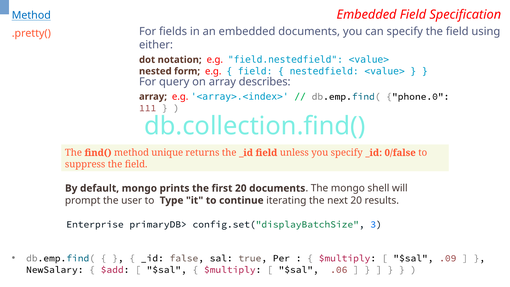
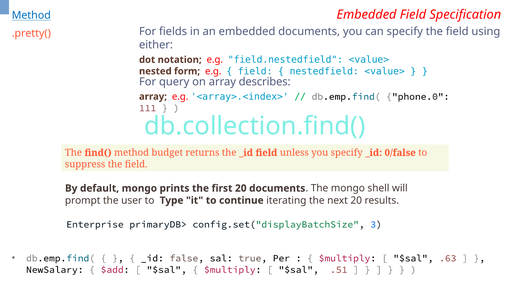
unique: unique -> budget (167, 153)
.09: .09 -> .63 (448, 258)
.06: .06 -> .51 (339, 270)
